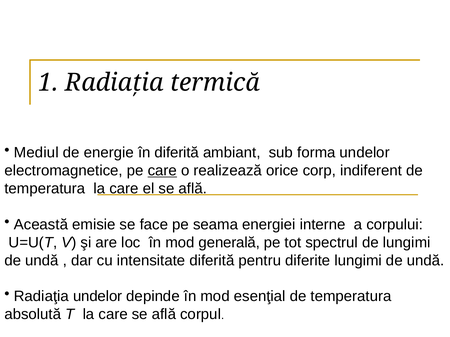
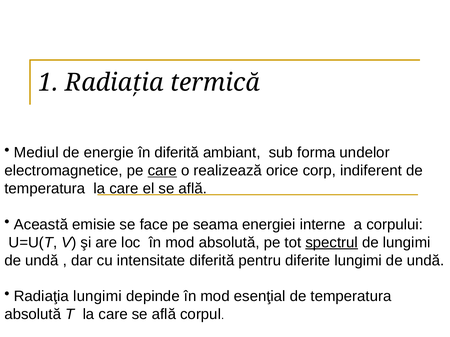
mod generală: generală -> absolută (229, 243)
spectrul underline: none -> present (332, 243)
Radiaţia undelor: undelor -> lungimi (98, 297)
